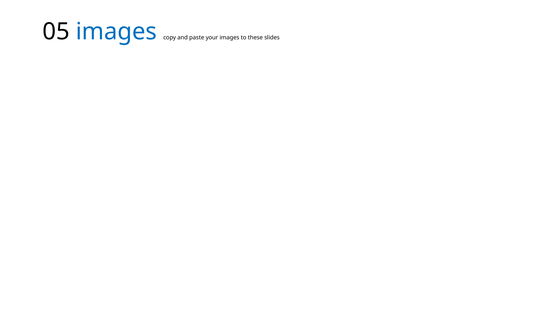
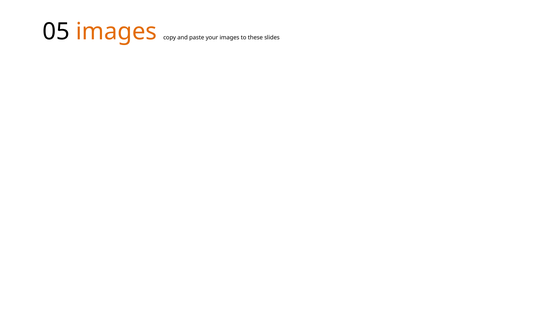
images colour: blue -> orange (116, 31)
